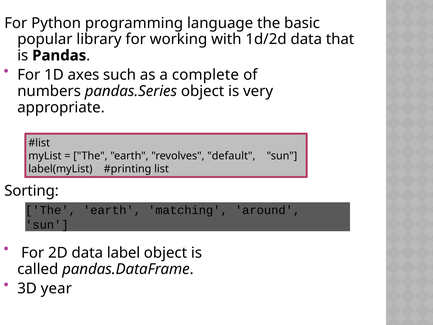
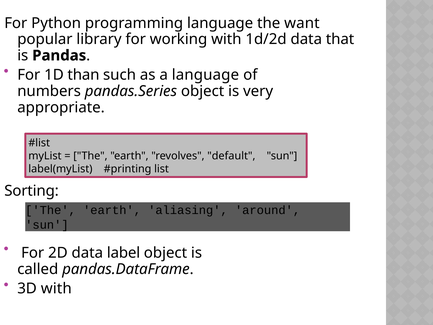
basic: basic -> want (302, 23)
axes: axes -> than (83, 75)
a complete: complete -> language (205, 75)
matching: matching -> aliasing (188, 210)
3D year: year -> with (56, 288)
